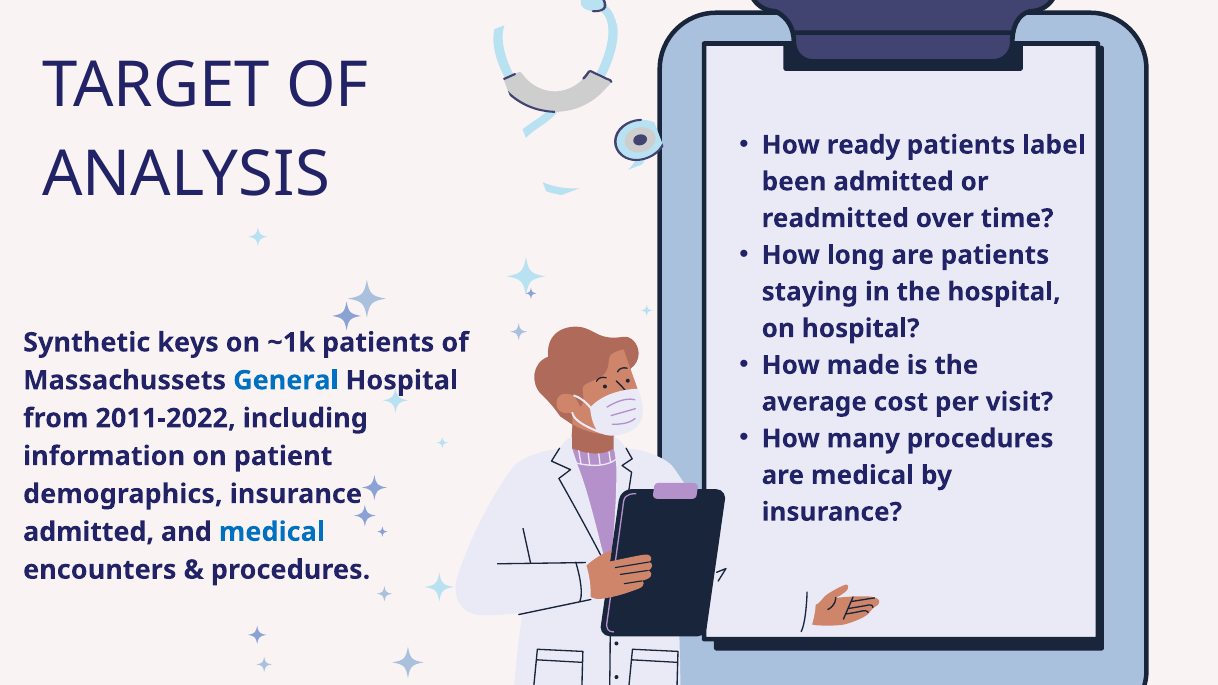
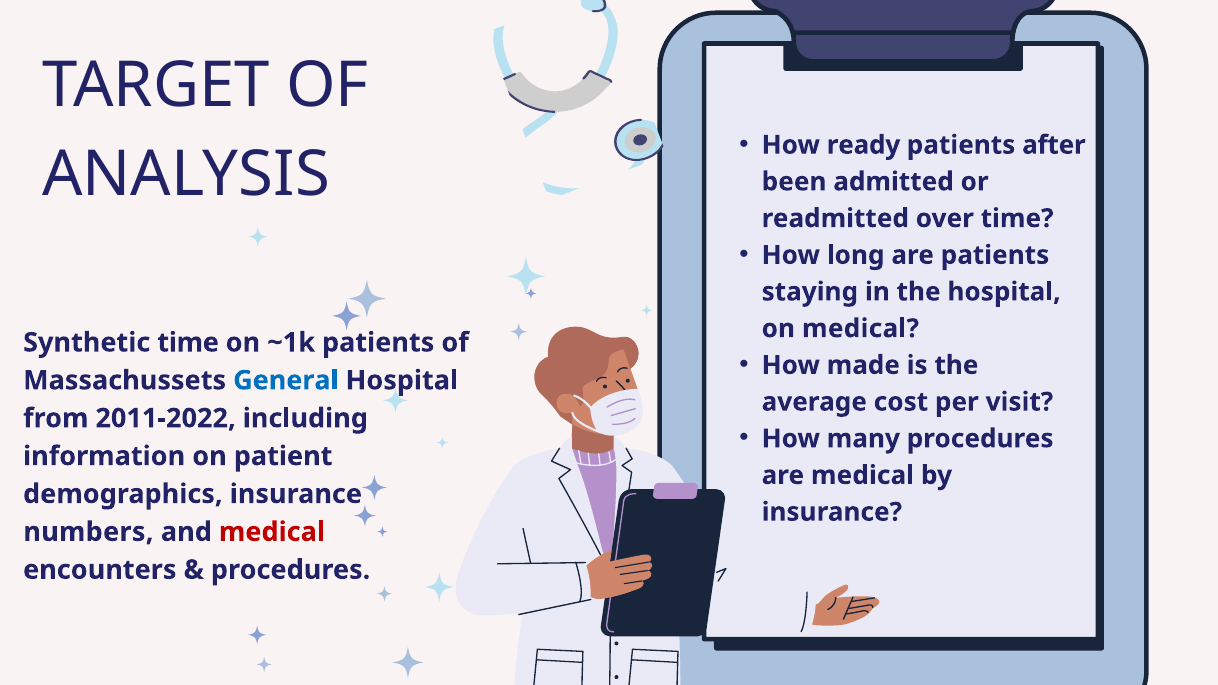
label: label -> after (1054, 145)
on hospital: hospital -> medical (861, 329)
Synthetic keys: keys -> time (188, 343)
admitted: admitted -> numbers (88, 532)
medical colour: blue -> red (272, 532)
